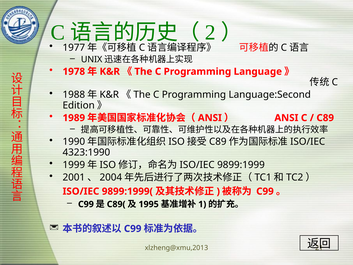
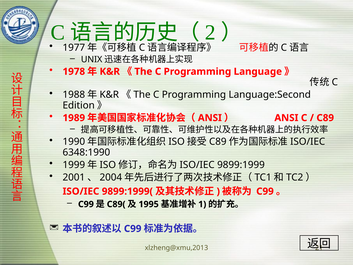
4323:1990: 4323:1990 -> 6348:1990 (86, 152)
